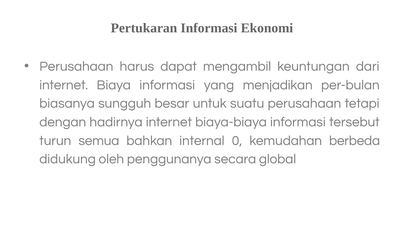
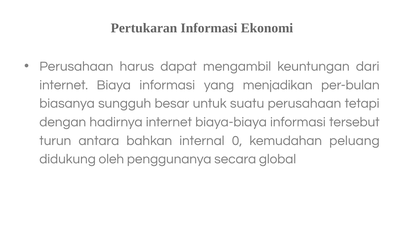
semua: semua -> antara (99, 141)
berbeda: berbeda -> peluang (354, 141)
